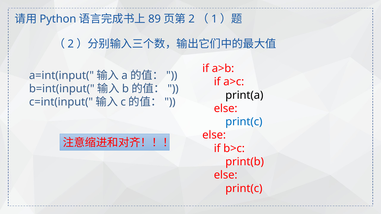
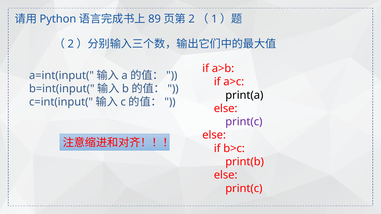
print(c colour: blue -> purple (244, 122)
